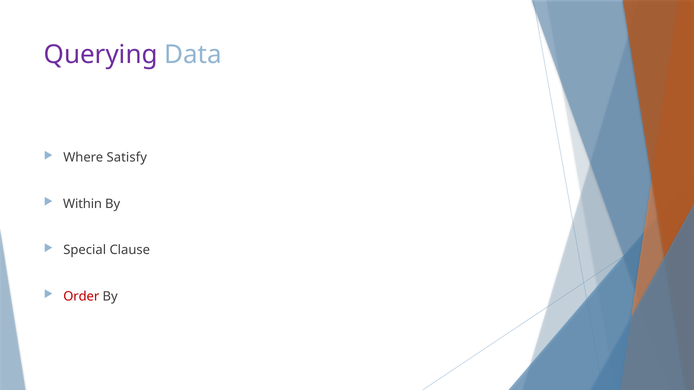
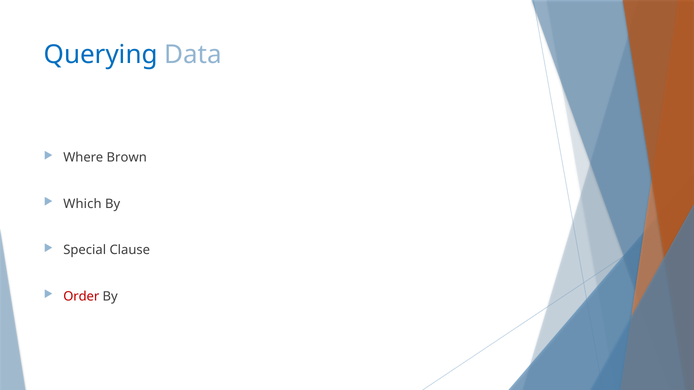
Querying colour: purple -> blue (101, 55)
Satisfy: Satisfy -> Brown (127, 158)
Within: Within -> Which (82, 204)
